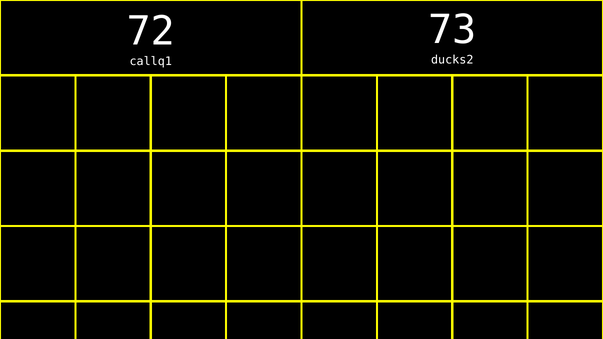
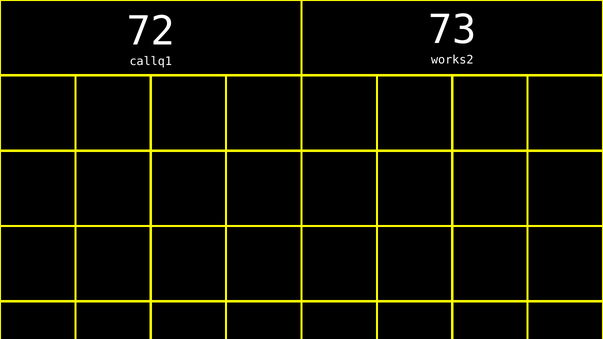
ducks2: ducks2 -> works2 (452, 60)
